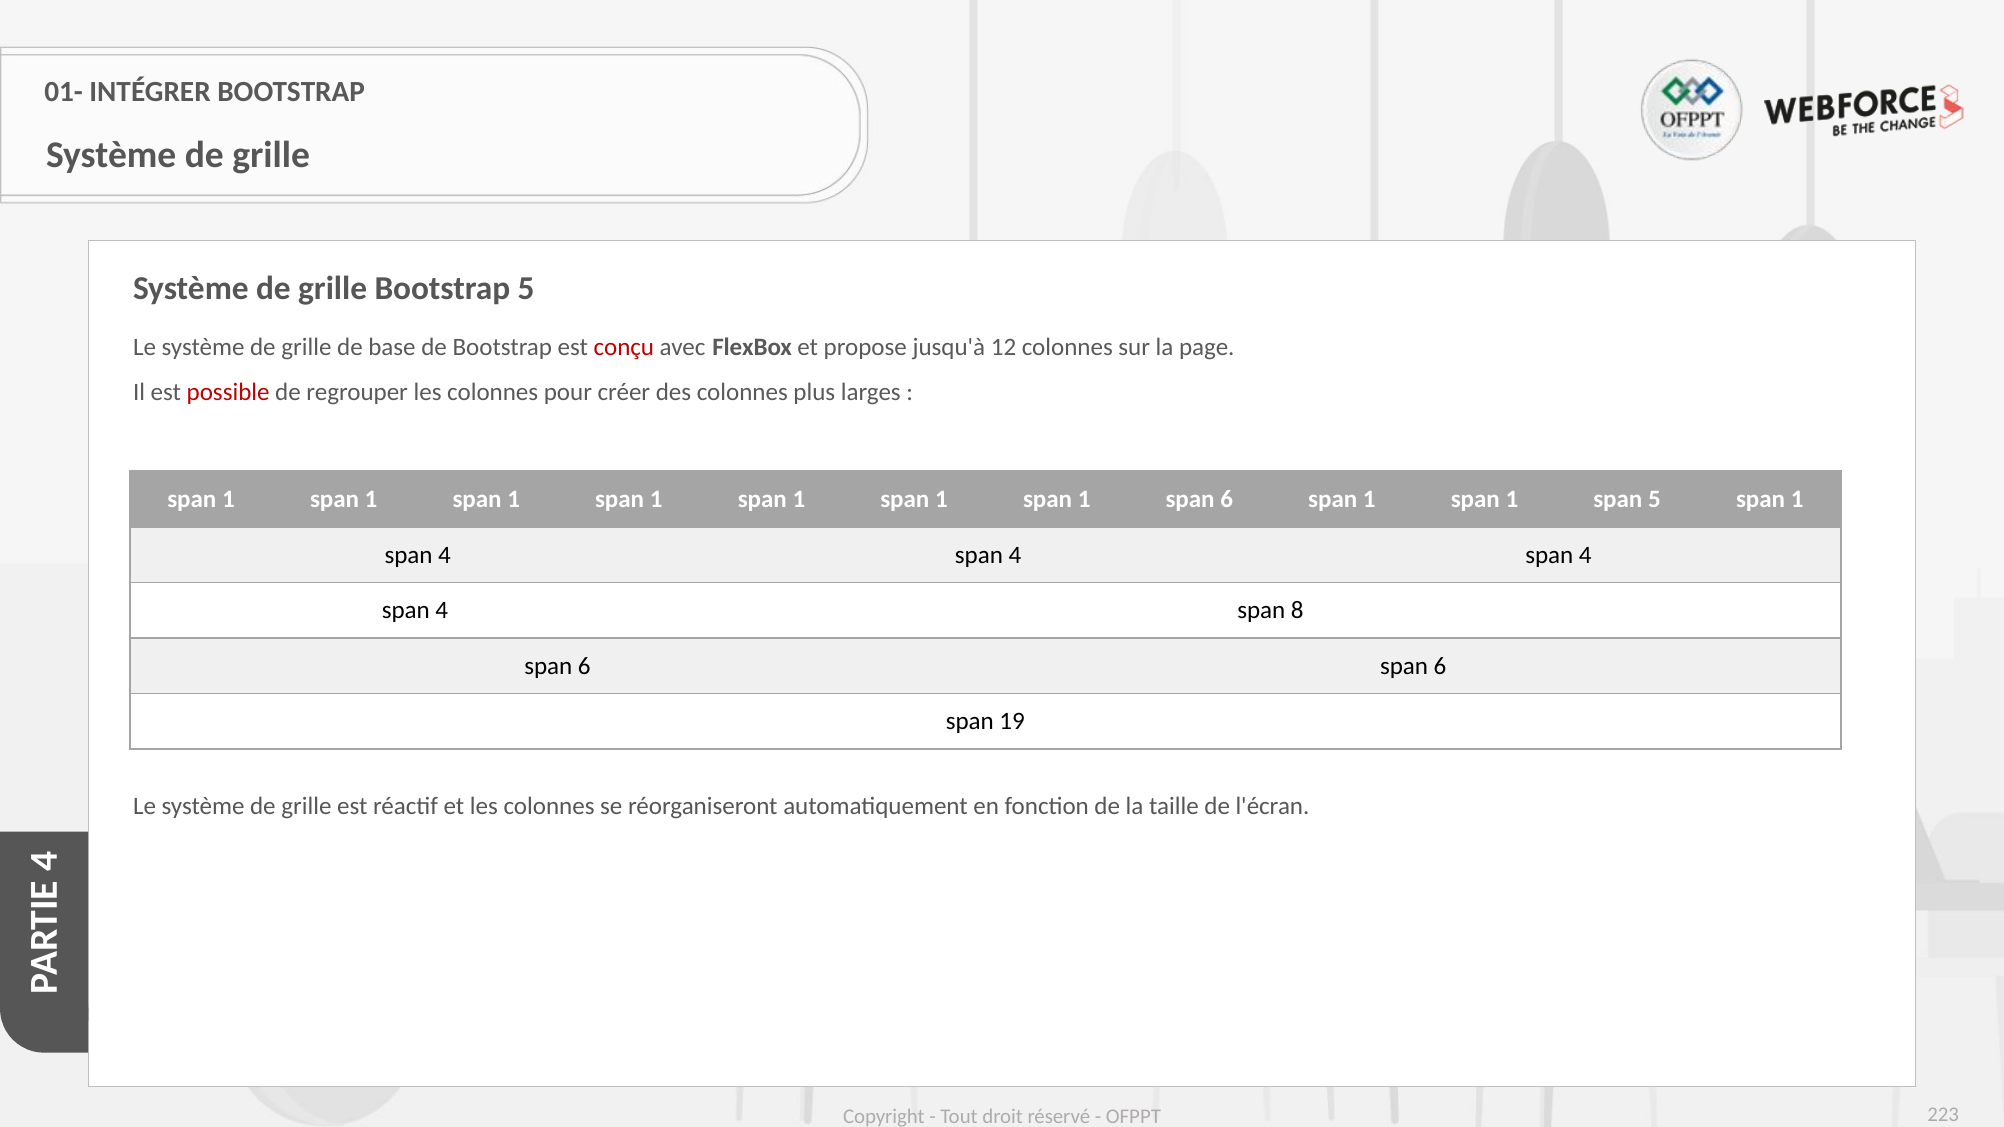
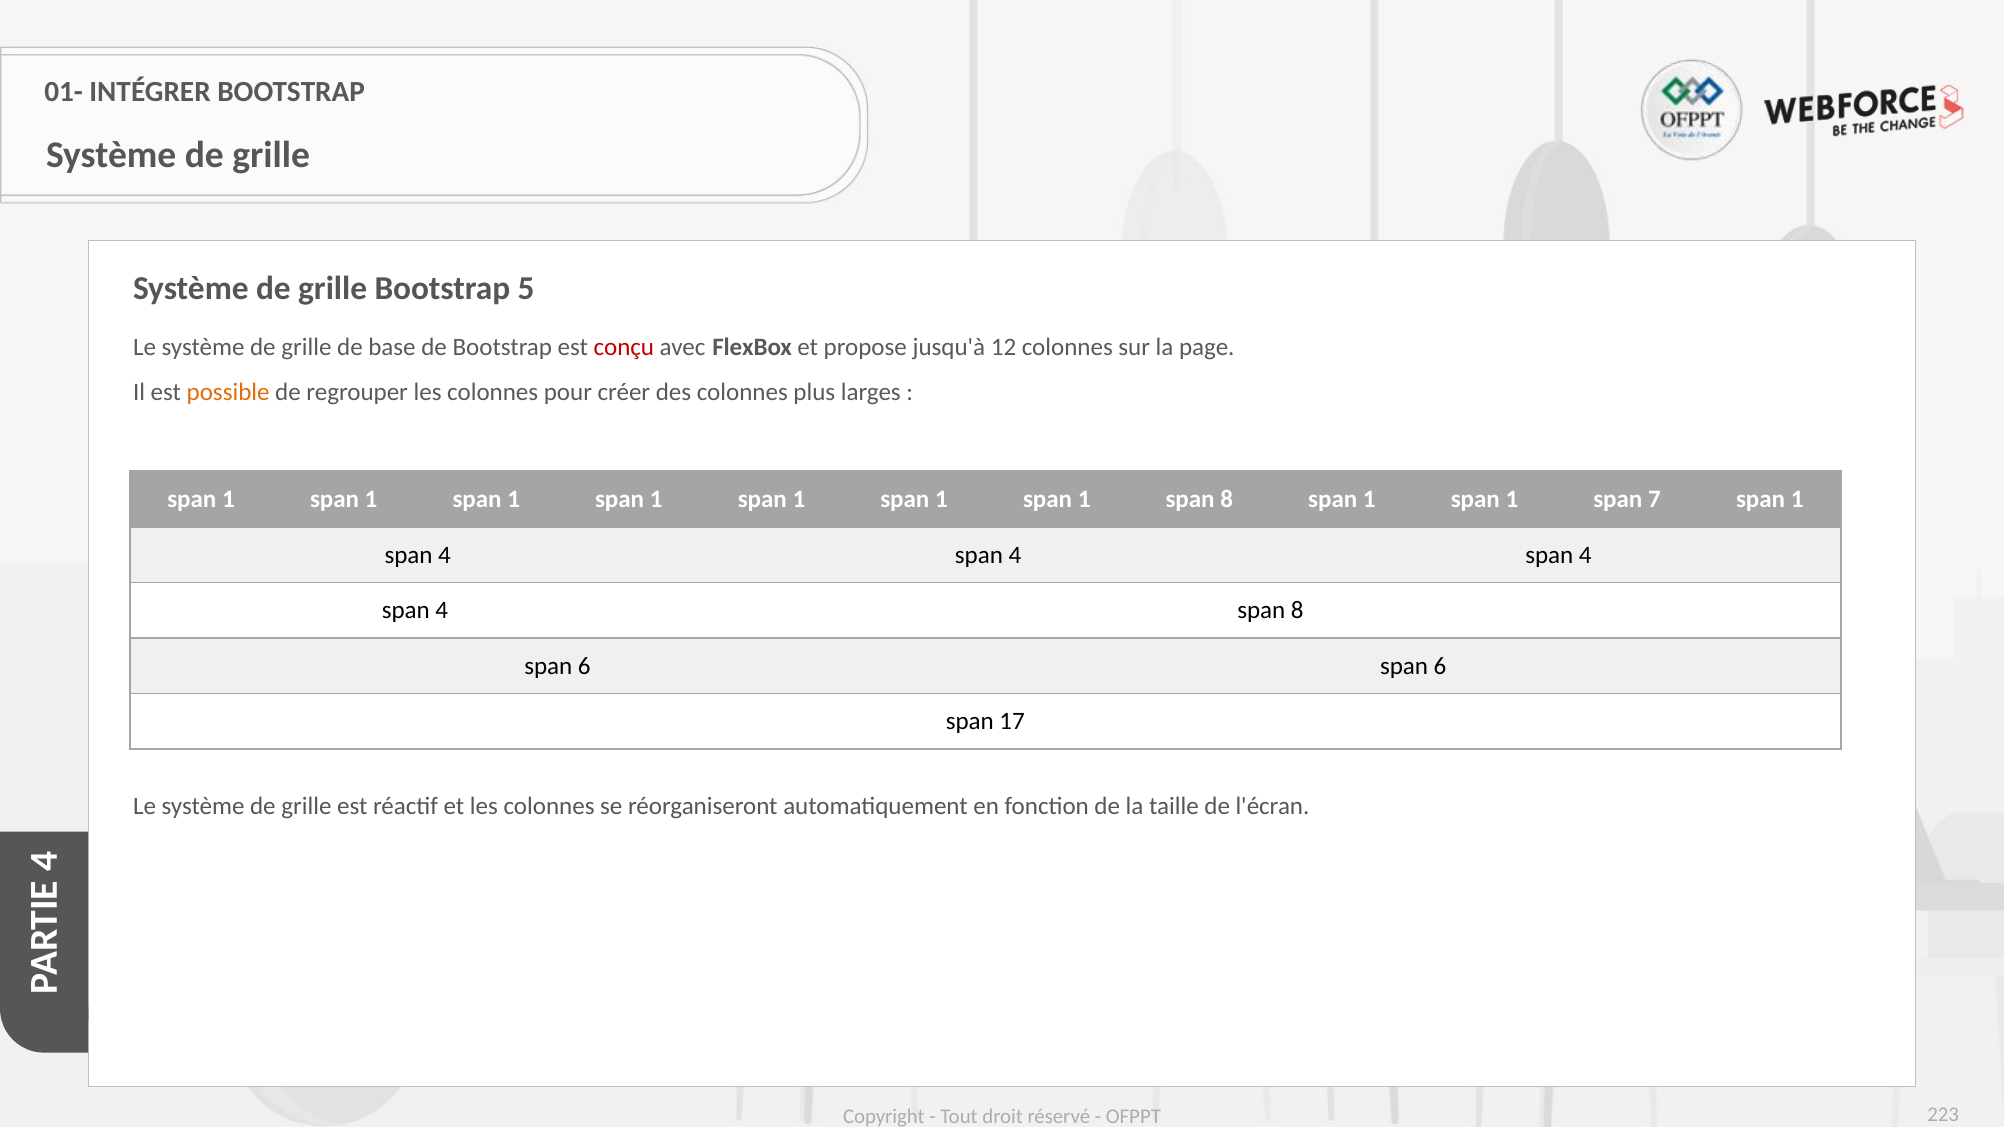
possible colour: red -> orange (228, 393)
1 span 6: 6 -> 8 (1227, 499)
span 5: 5 -> 7 (1655, 499)
19: 19 -> 17 (1012, 722)
